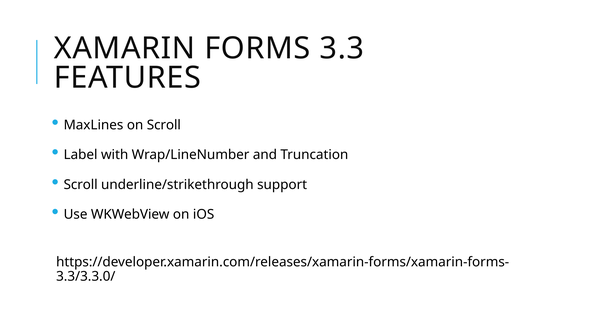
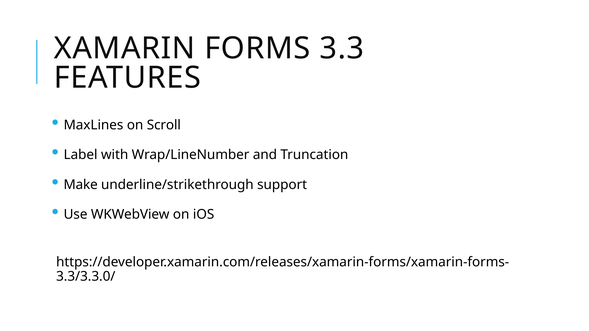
Scroll: Scroll -> Make (81, 185)
